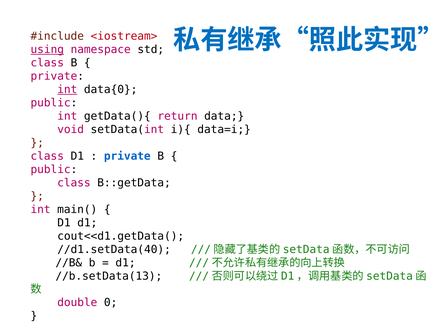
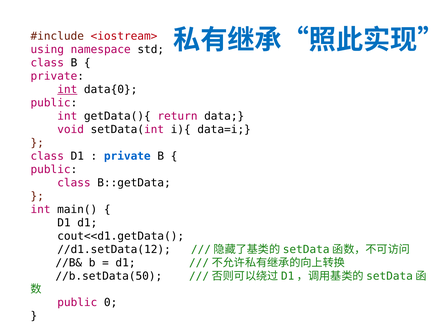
using underline: present -> none (47, 50)
//d1.setData(40: //d1.setData(40 -> //d1.setData(12 (114, 249)
//b.setData(13: //b.setData(13 -> //b.setData(50 (109, 276)
double: double -> public (77, 303)
